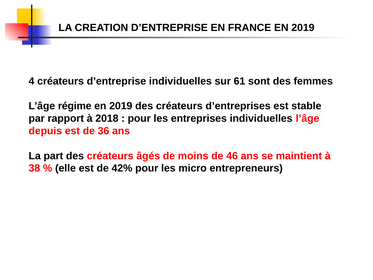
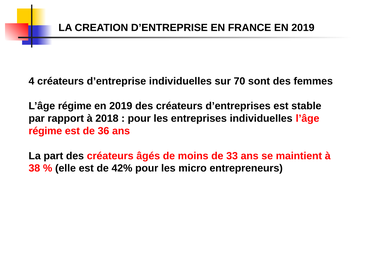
61: 61 -> 70 (239, 81)
depuis: depuis -> régime (45, 131)
46: 46 -> 33 (232, 156)
